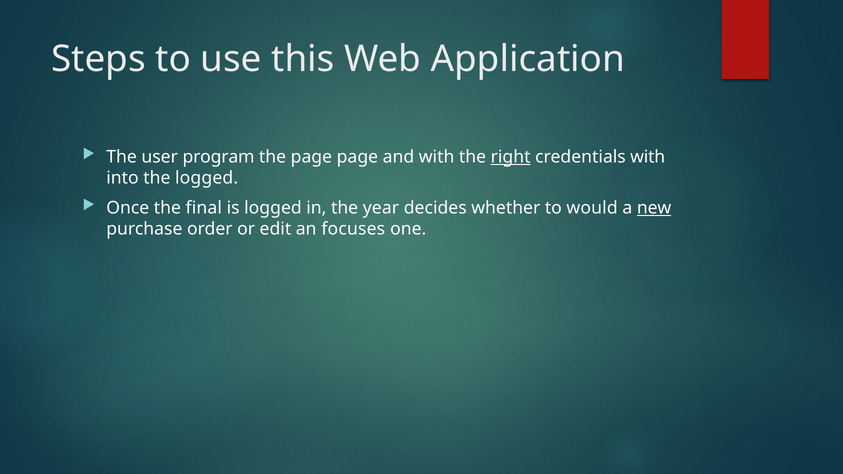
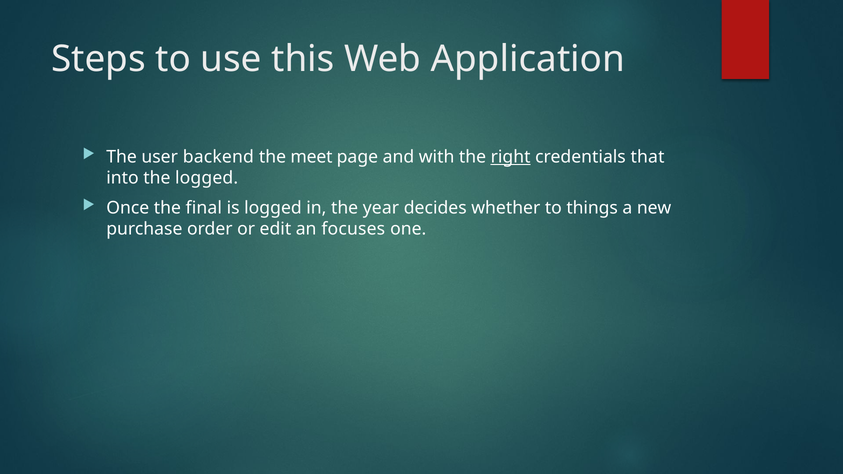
program: program -> backend (218, 157)
the page: page -> meet (311, 157)
credentials with: with -> that (648, 157)
would: would -> things (592, 208)
new underline: present -> none (654, 208)
